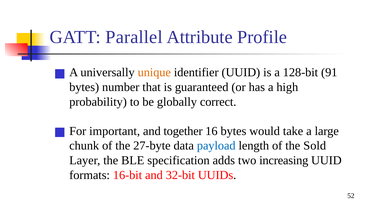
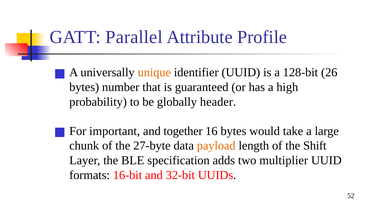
91: 91 -> 26 (329, 72)
correct: correct -> header (218, 102)
payload colour: blue -> orange (216, 146)
Sold: Sold -> Shift (315, 146)
increasing: increasing -> multiplier (284, 160)
